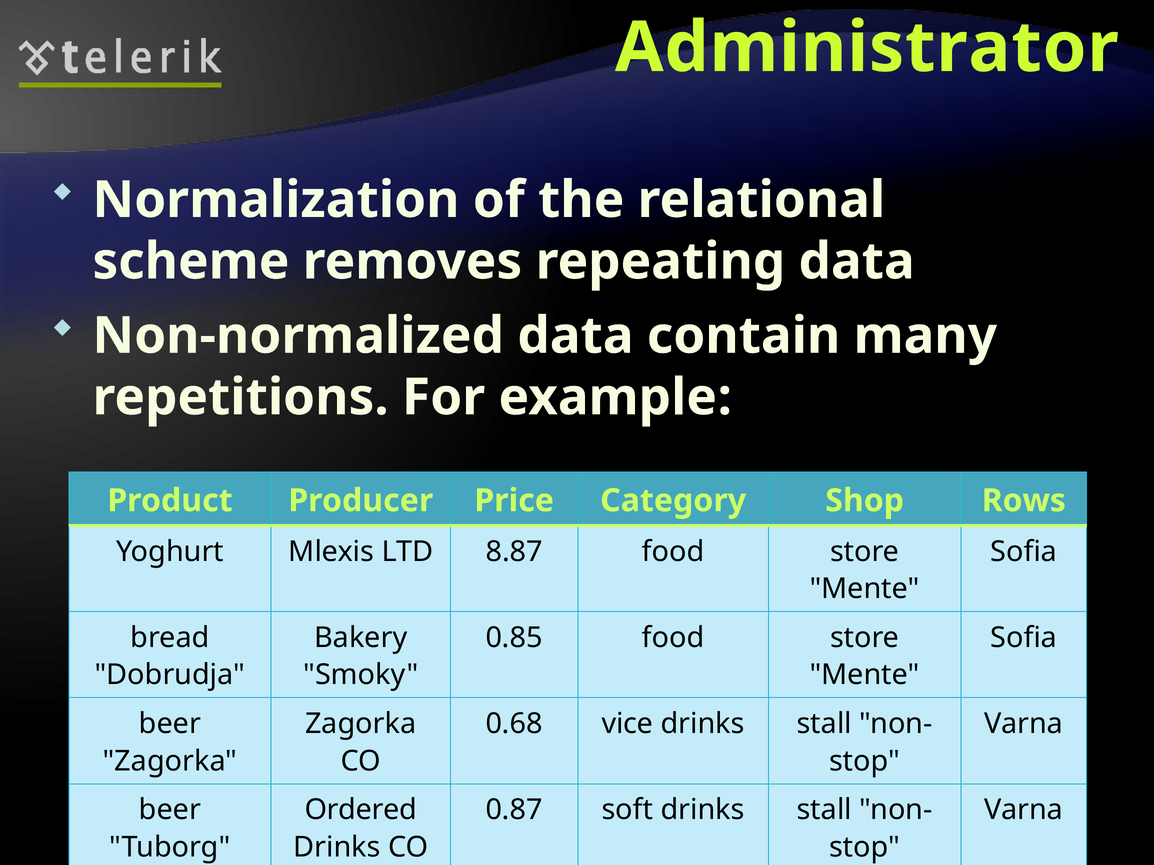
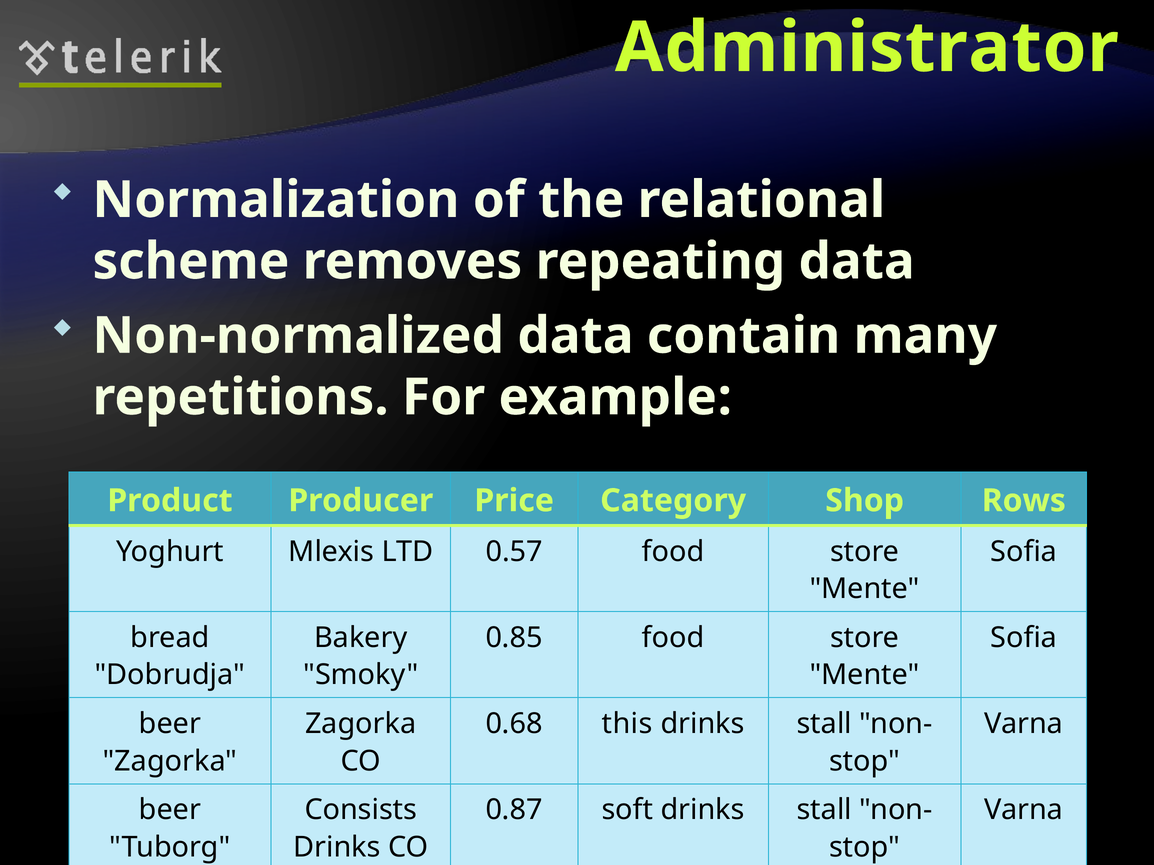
8.87: 8.87 -> 0.57 (514, 552)
vice: vice -> this (627, 724)
Ordered: Ordered -> Consists (361, 810)
